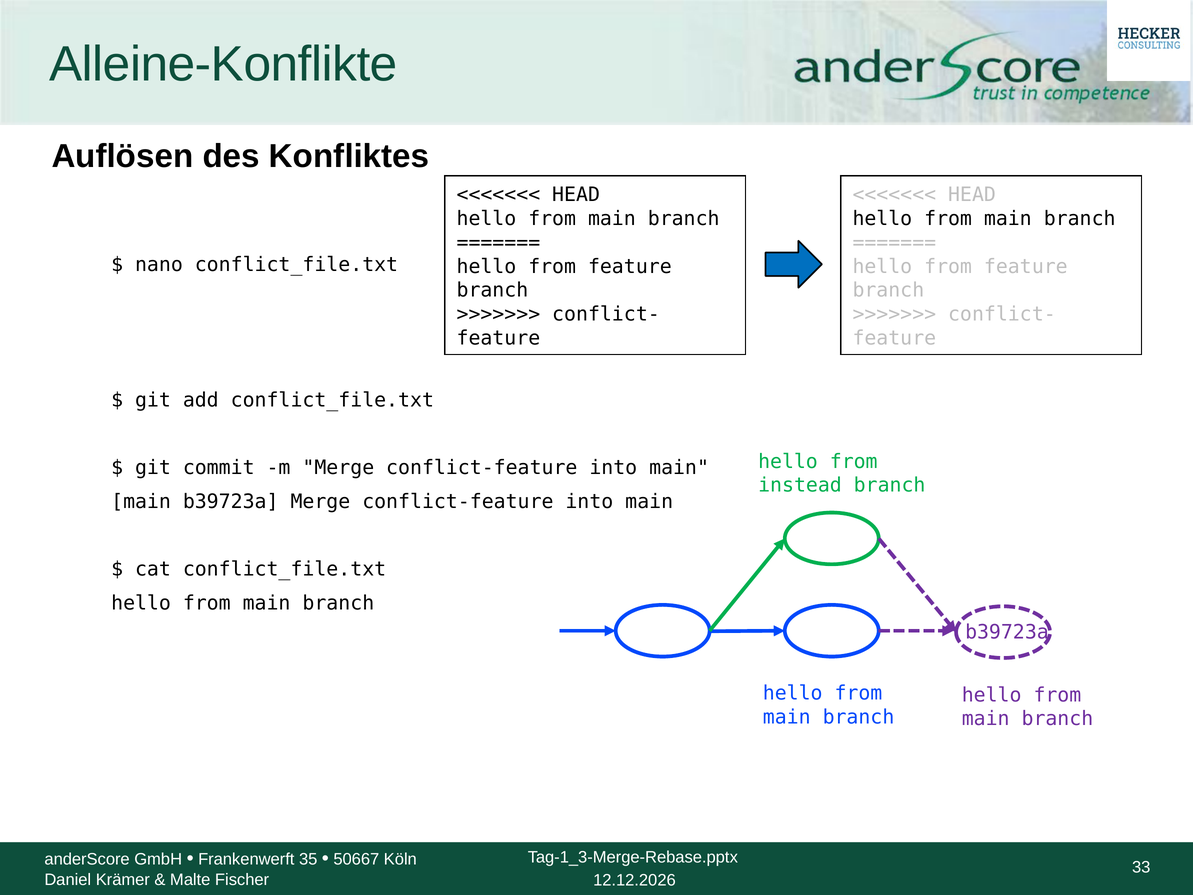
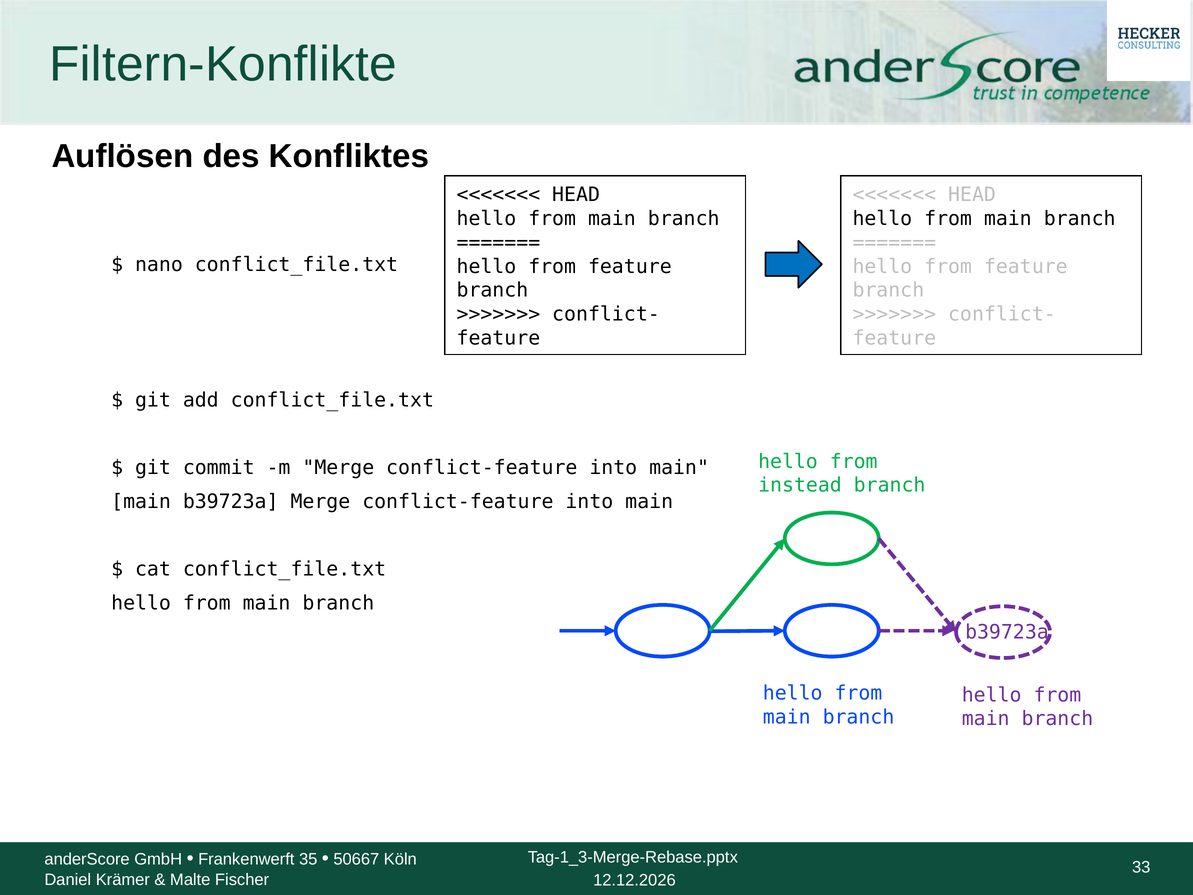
Alleine-Konflikte: Alleine-Konflikte -> Filtern-Konflikte (223, 64)
